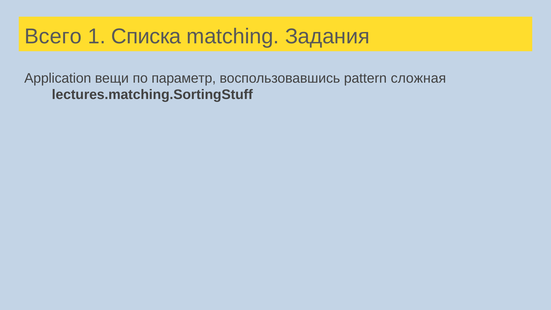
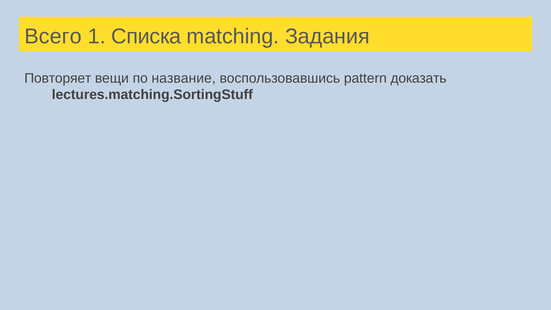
Application: Application -> Повторяет (58, 78)
параметр: параметр -> название (184, 78)
сложная: сложная -> доказать (419, 78)
